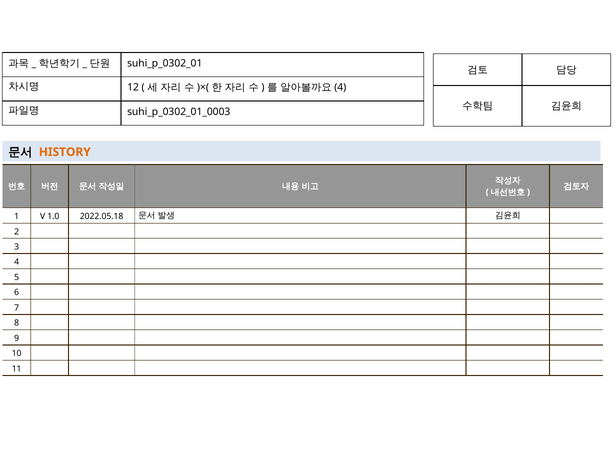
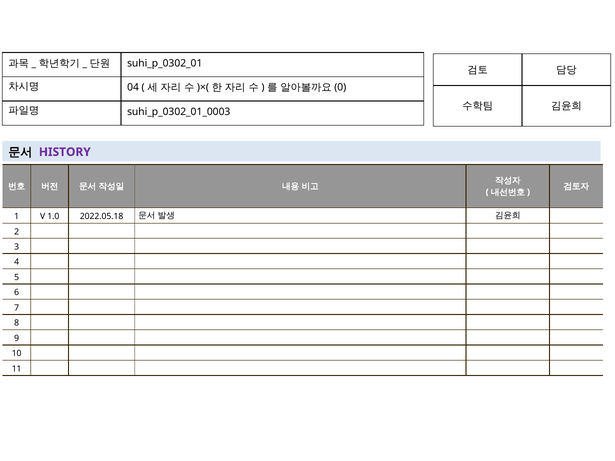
12: 12 -> 04 (133, 88)
4: 4 -> 0 (340, 88)
HISTORY colour: orange -> purple (65, 152)
